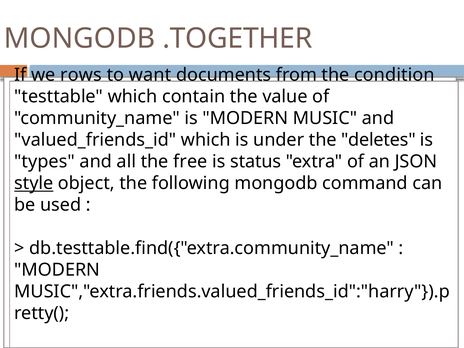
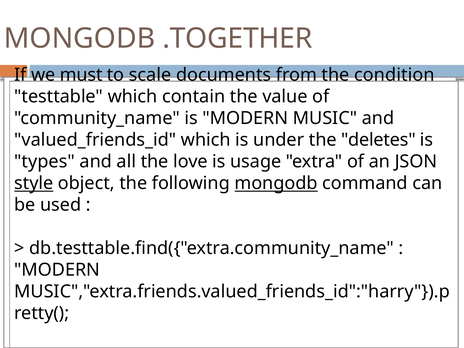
rows: rows -> must (81, 75)
want: want -> scale (150, 75)
free: free -> love (190, 162)
status: status -> usage (256, 162)
mongodb underline: none -> present (276, 183)
